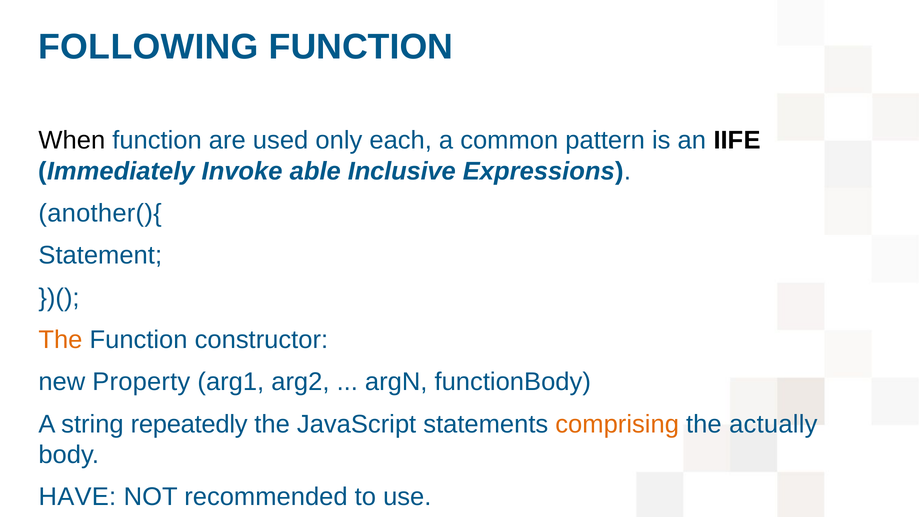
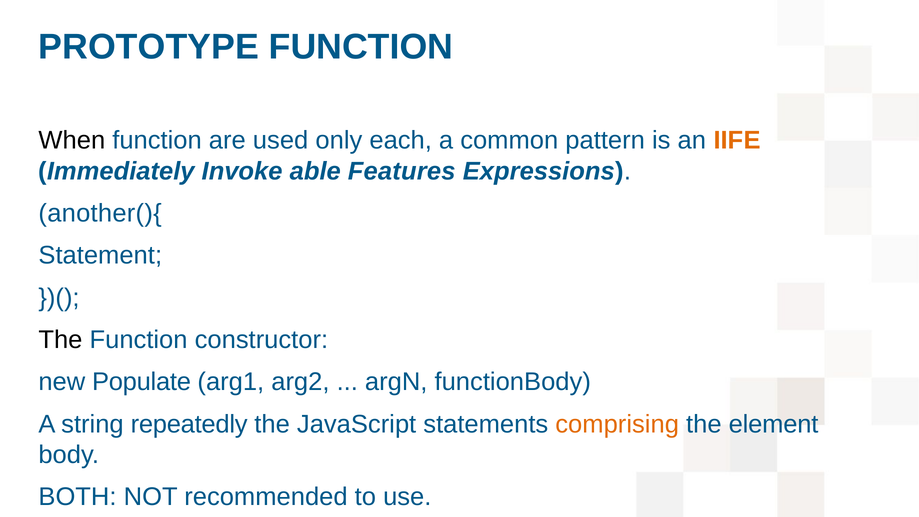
FOLLOWING: FOLLOWING -> PROTOTYPE (149, 47)
IIFE colour: black -> orange (737, 141)
Inclusive: Inclusive -> Features (402, 171)
The colour: orange -> black (60, 340)
Property: Property -> Populate (142, 382)
actually: actually -> element (774, 424)
HAVE: HAVE -> BOTH (77, 497)
